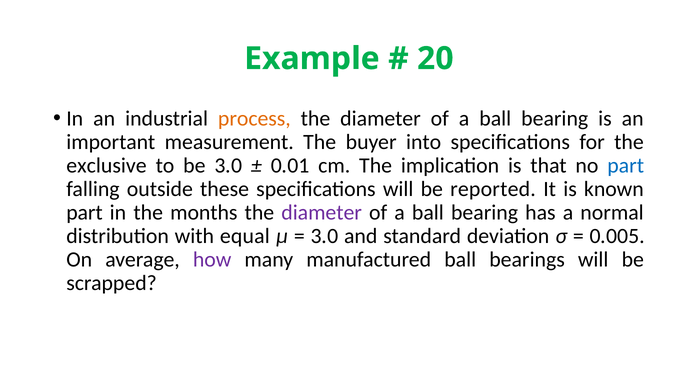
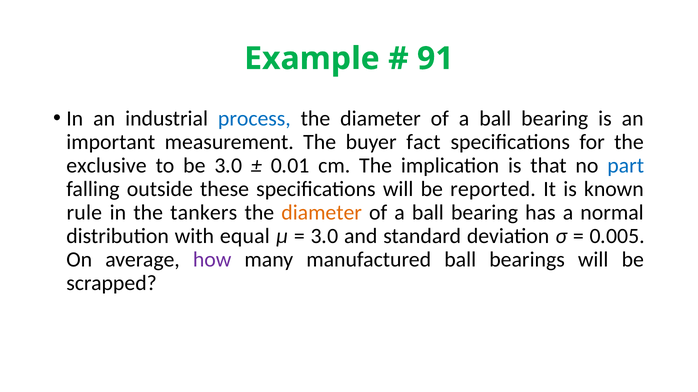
20: 20 -> 91 (435, 59)
process colour: orange -> blue (254, 119)
into: into -> fact (423, 142)
part: part -> rule (84, 213)
months: months -> tankers (204, 213)
diameter colour: purple -> orange (322, 213)
